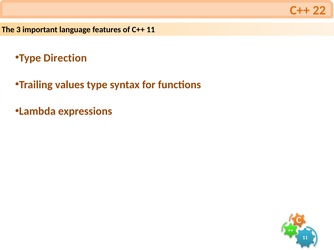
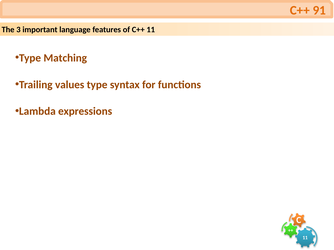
22: 22 -> 91 (319, 10)
Direction: Direction -> Matching (65, 58)
